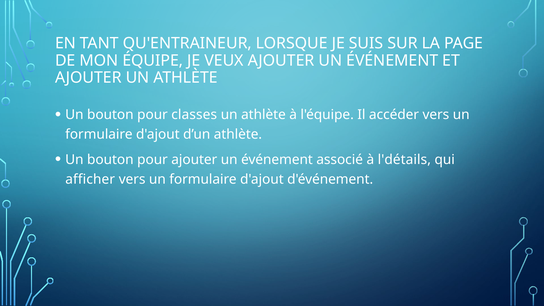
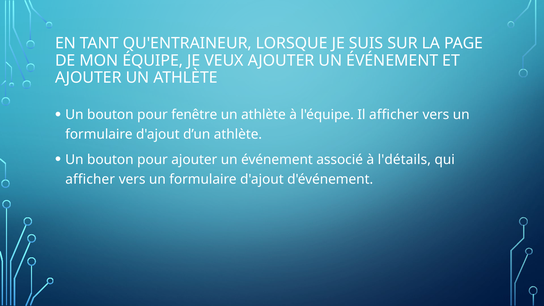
classes: classes -> fenêtre (194, 115)
Il accéder: accéder -> afficher (394, 115)
